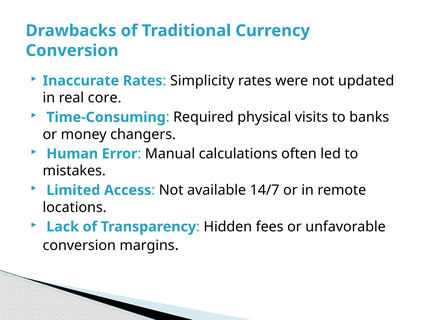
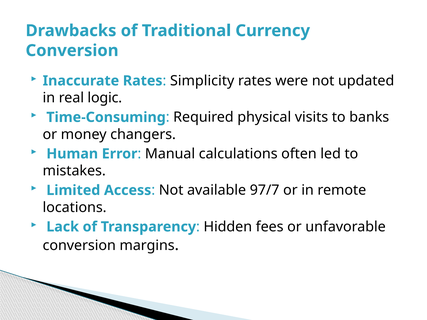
core: core -> logic (105, 98)
14/7: 14/7 -> 97/7 (265, 190)
